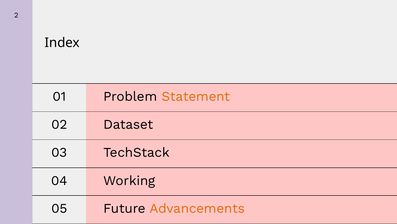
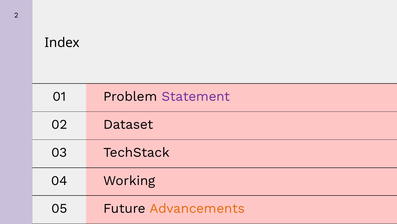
Statement colour: orange -> purple (196, 96)
